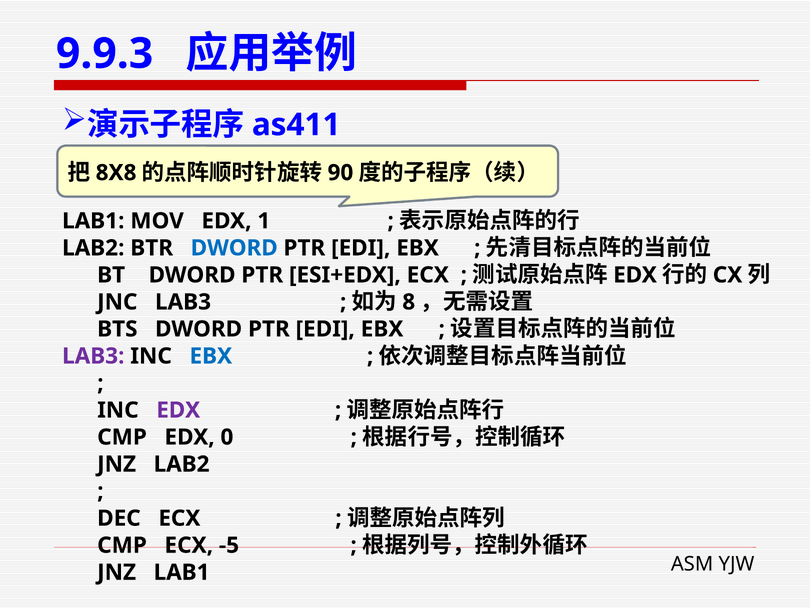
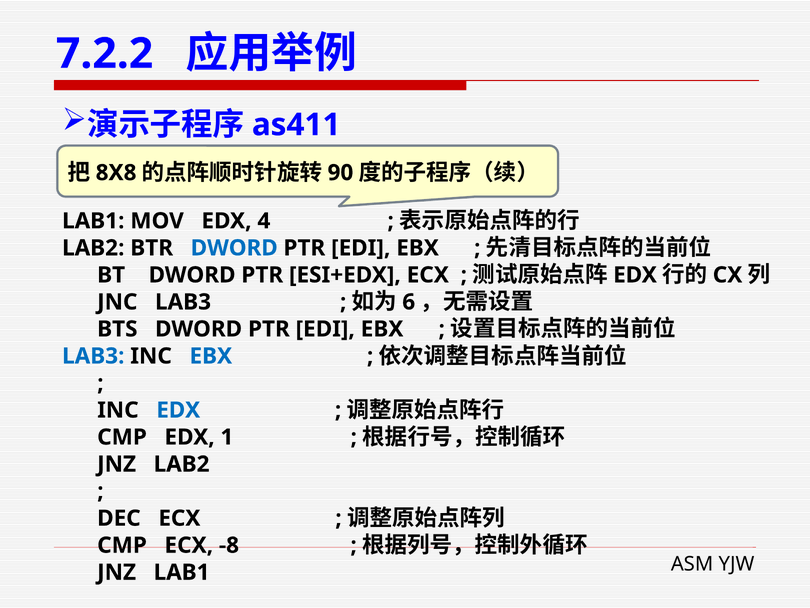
9.9.3: 9.9.3 -> 7.2.2 (105, 54)
1: 1 -> 4 (264, 221)
8: 8 -> 6 (409, 302)
LAB3 colour: purple -> blue (93, 356)
EDX colour: purple -> blue (178, 410)
0: 0 -> 1 (227, 437)
-5: -5 -> -8 (229, 545)
